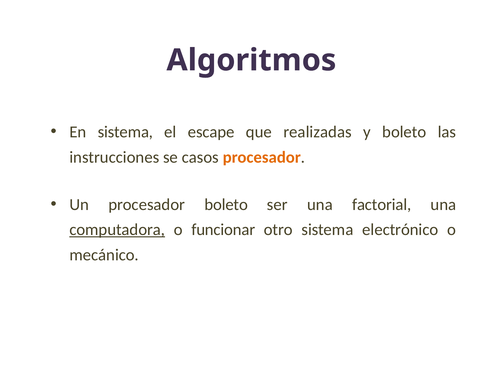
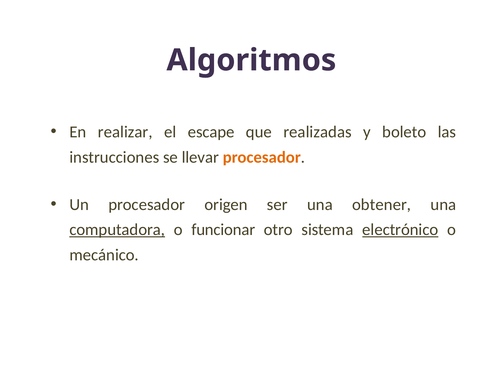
En sistema: sistema -> realizar (125, 132)
casos: casos -> llevar (200, 157)
procesador boleto: boleto -> origen (226, 205)
factorial: factorial -> obtener (382, 205)
electrónico underline: none -> present (400, 230)
